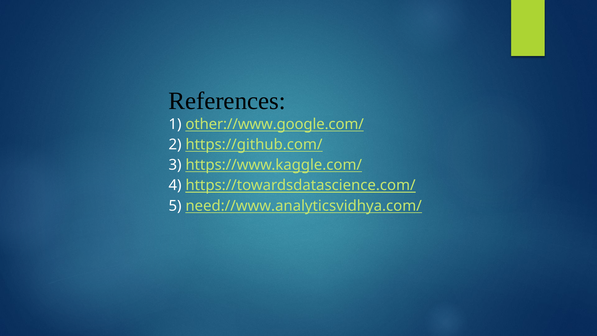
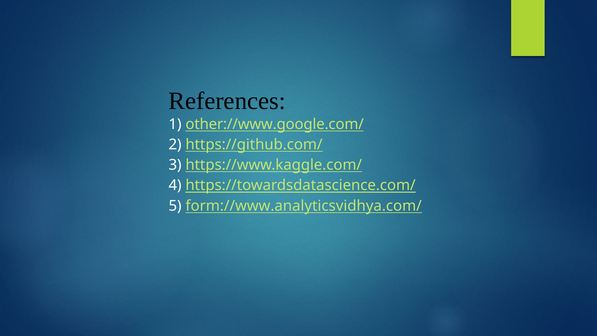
need://www.analyticsvidhya.com/: need://www.analyticsvidhya.com/ -> form://www.analyticsvidhya.com/ (304, 206)
